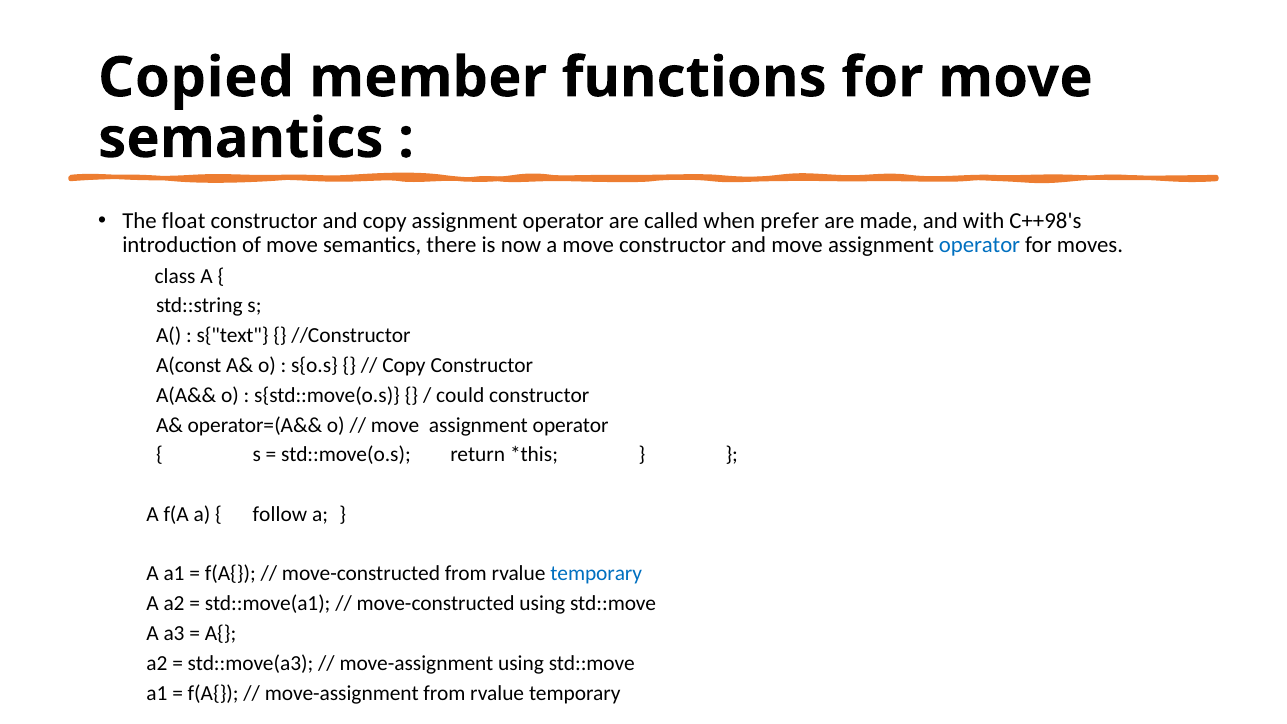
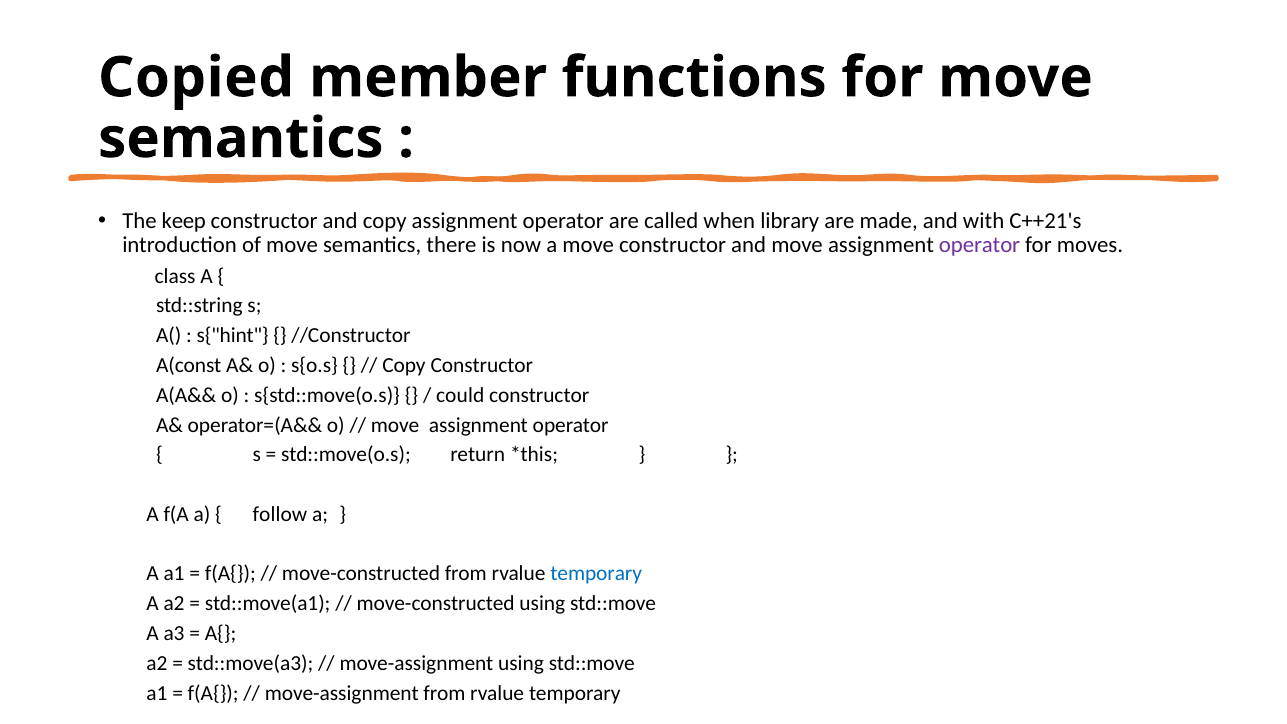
float: float -> keep (184, 221)
prefer: prefer -> library (790, 221)
C++98's: C++98's -> C++21's (1045, 221)
operator colour: blue -> purple (980, 245)
s{"text: s{"text -> s{"hint (233, 336)
